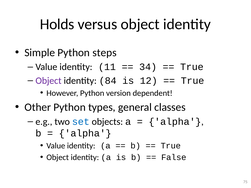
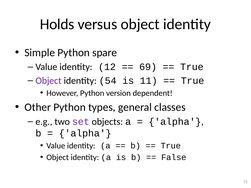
steps: steps -> spare (105, 53)
11: 11 -> 12 (107, 67)
34: 34 -> 69 (148, 67)
84: 84 -> 54 (108, 81)
12: 12 -> 11 (149, 81)
set colour: blue -> purple (81, 122)
